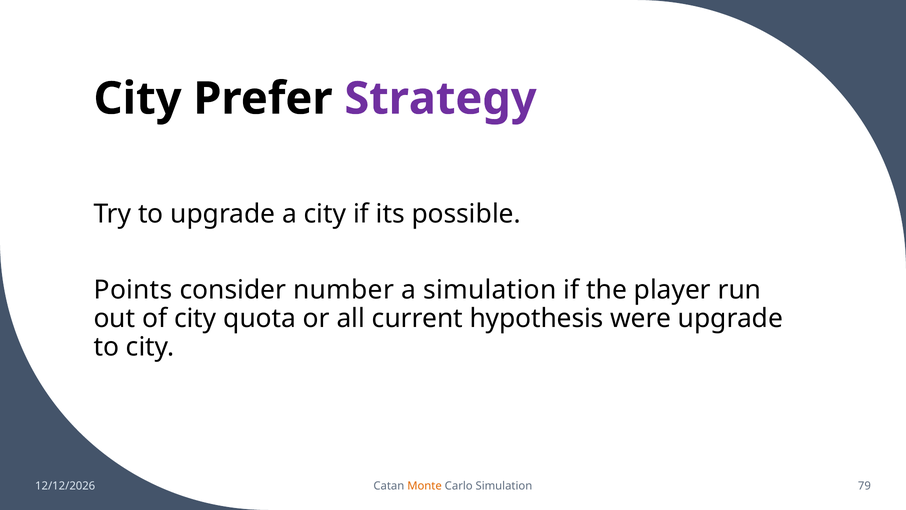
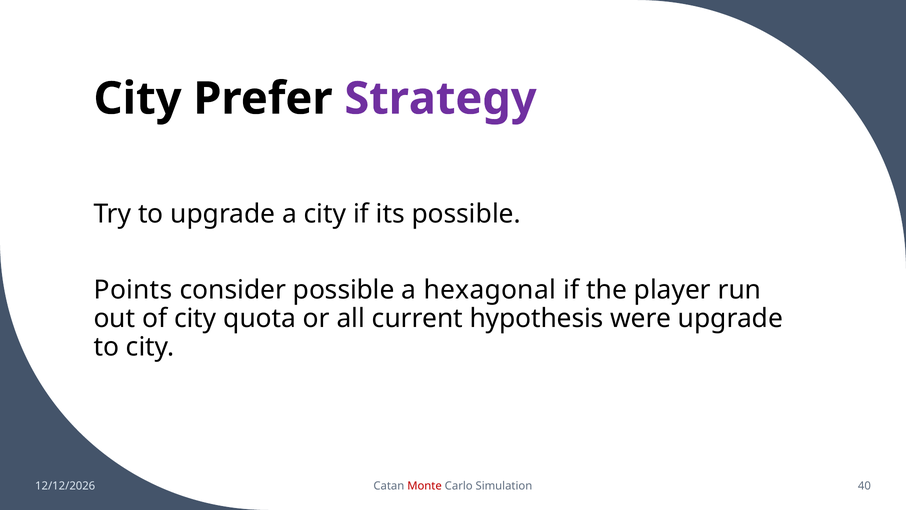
consider number: number -> possible (344, 290)
a simulation: simulation -> hexagonal (490, 290)
Monte colour: orange -> red (425, 486)
79: 79 -> 40 (864, 486)
